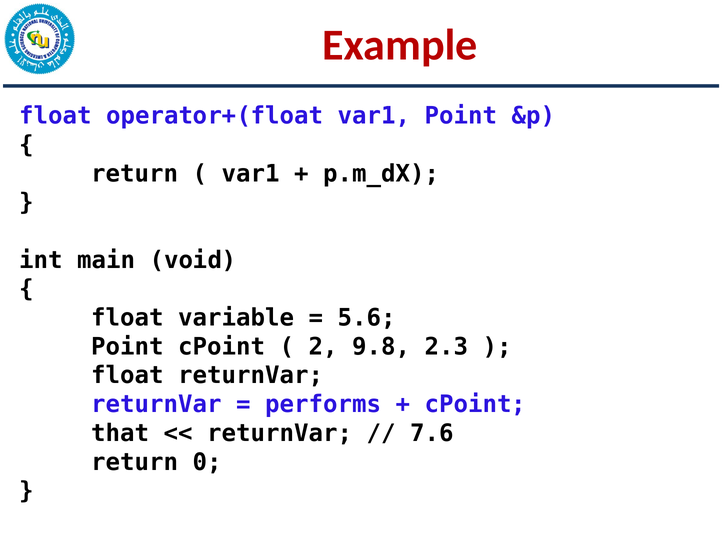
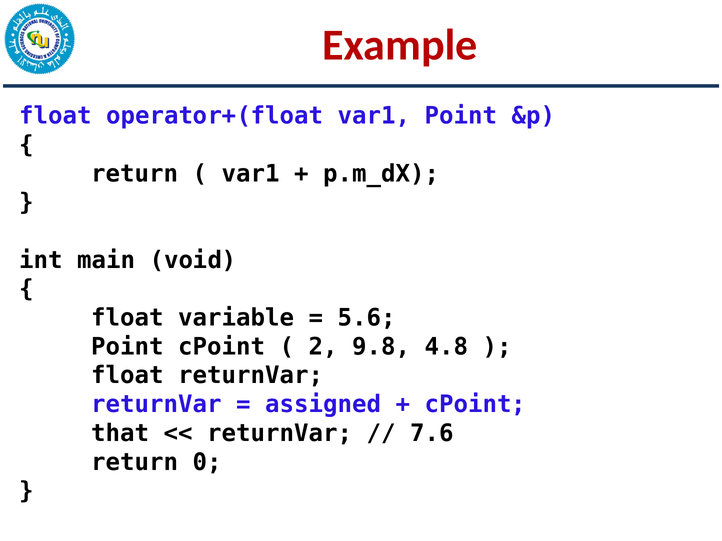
2.3: 2.3 -> 4.8 (446, 347)
performs: performs -> assigned (323, 405)
